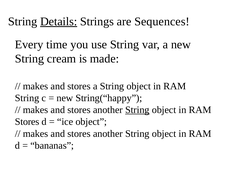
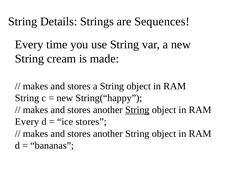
Details underline: present -> none (59, 22)
Stores: Stores -> Every (27, 122)
ice object: object -> stores (91, 122)
